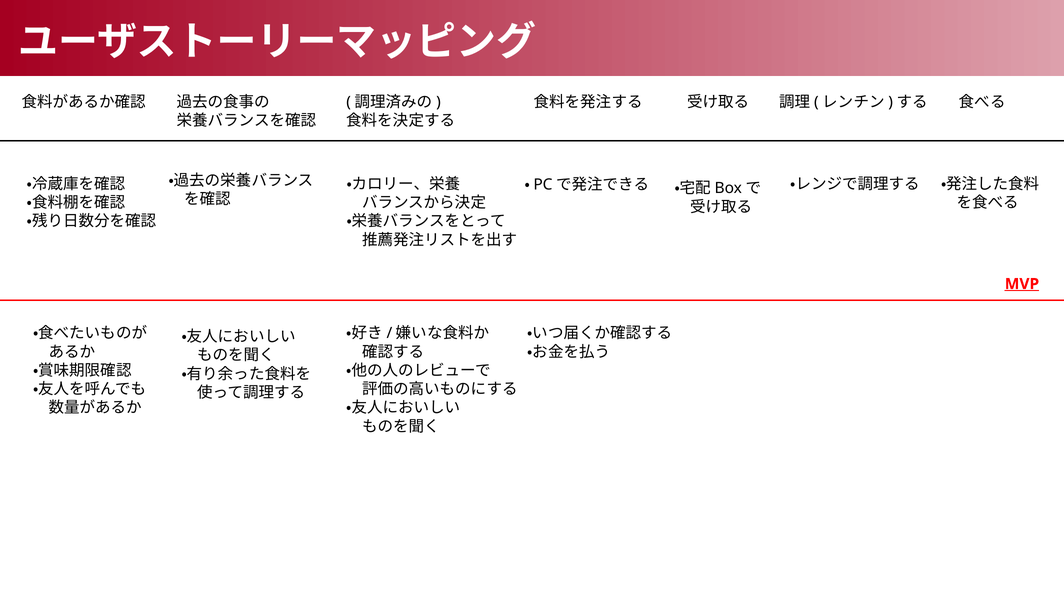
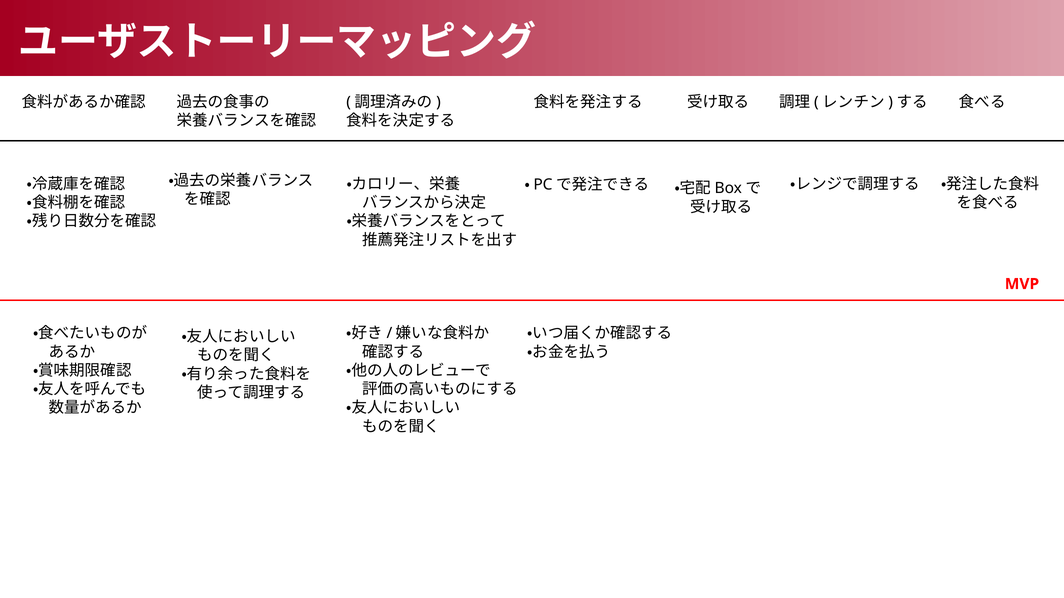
MVP underline: present -> none (1022, 284)
